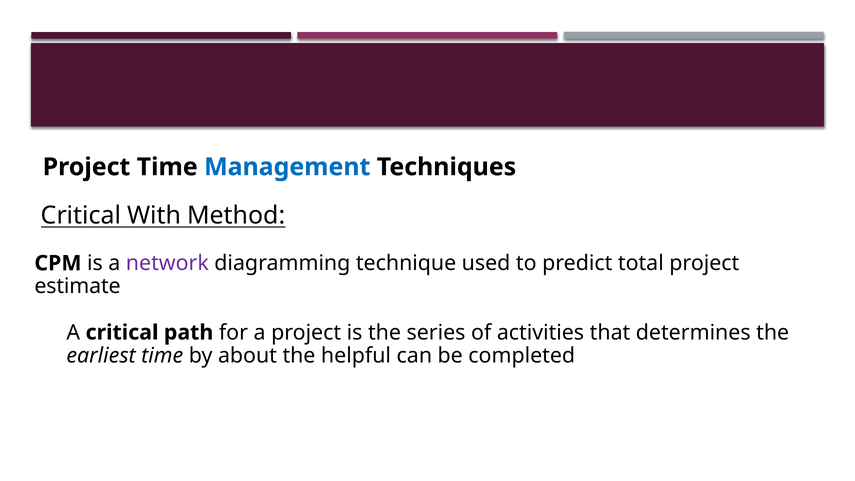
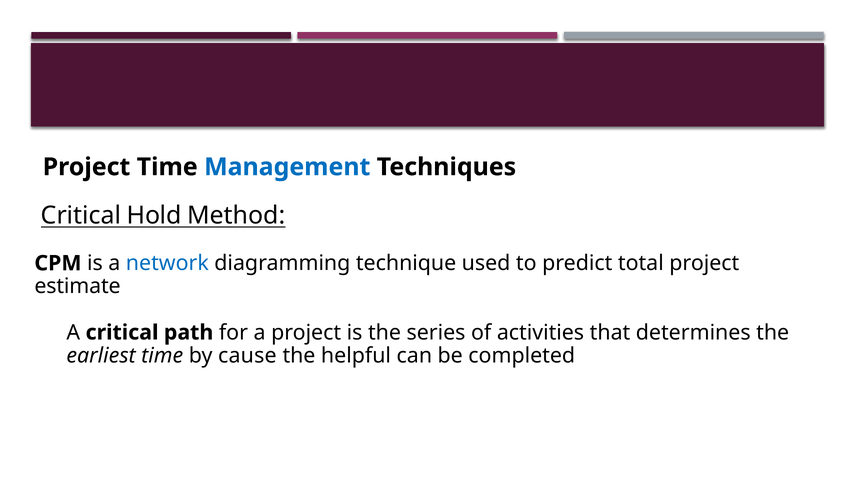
With: With -> Hold (154, 215)
network colour: purple -> blue (167, 263)
about: about -> cause (247, 356)
